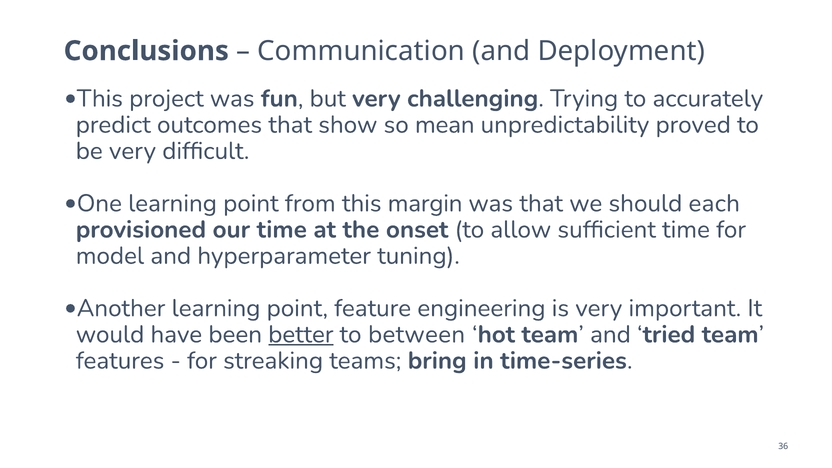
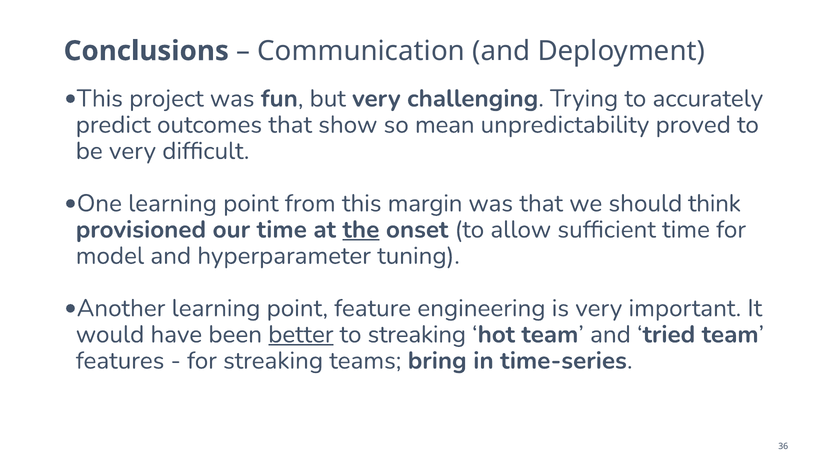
each: each -> think (714, 203)
the underline: none -> present (361, 230)
to between: between -> streaking (417, 334)
